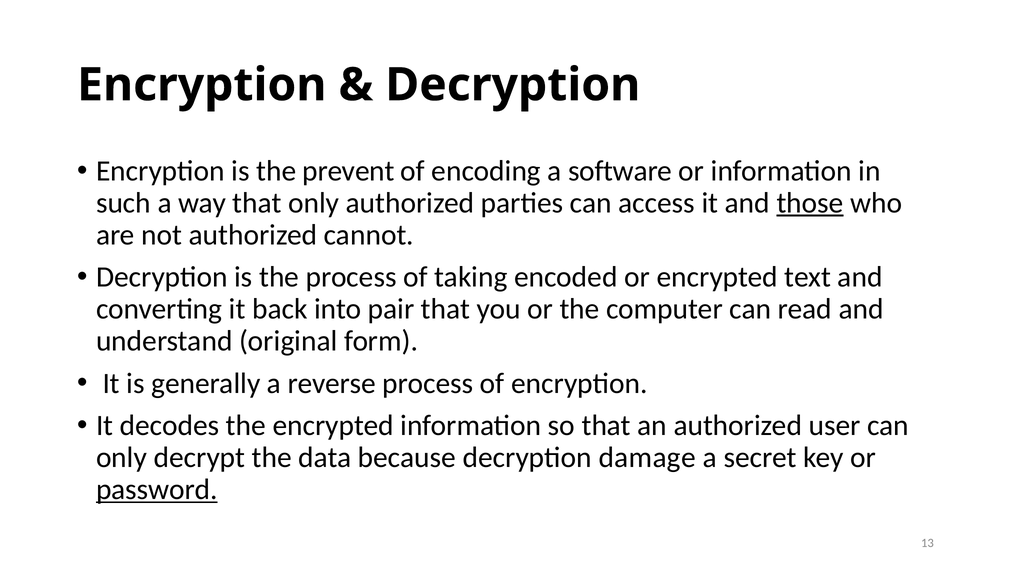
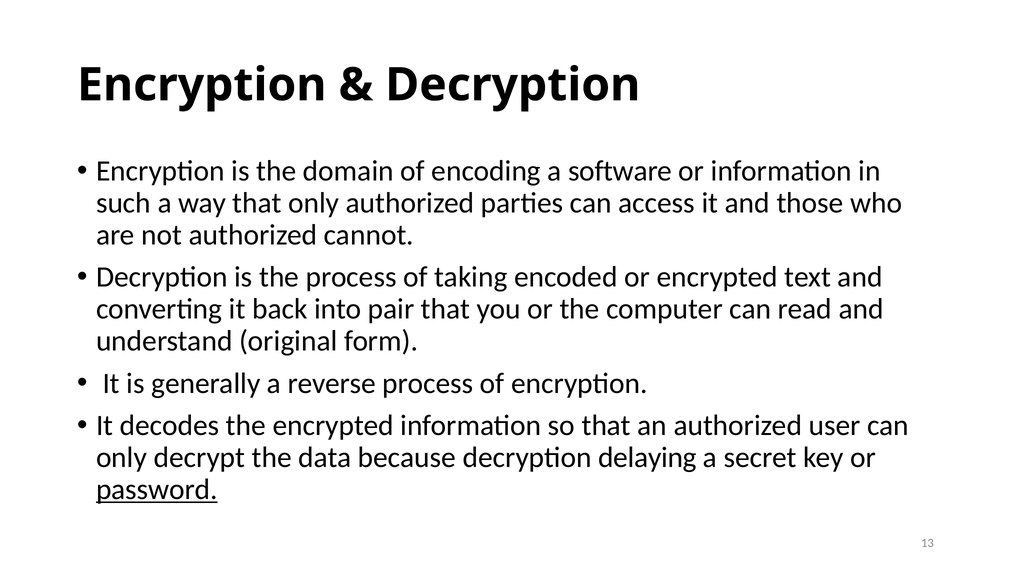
prevent: prevent -> domain (348, 171)
those underline: present -> none (810, 203)
damage: damage -> delaying (647, 457)
